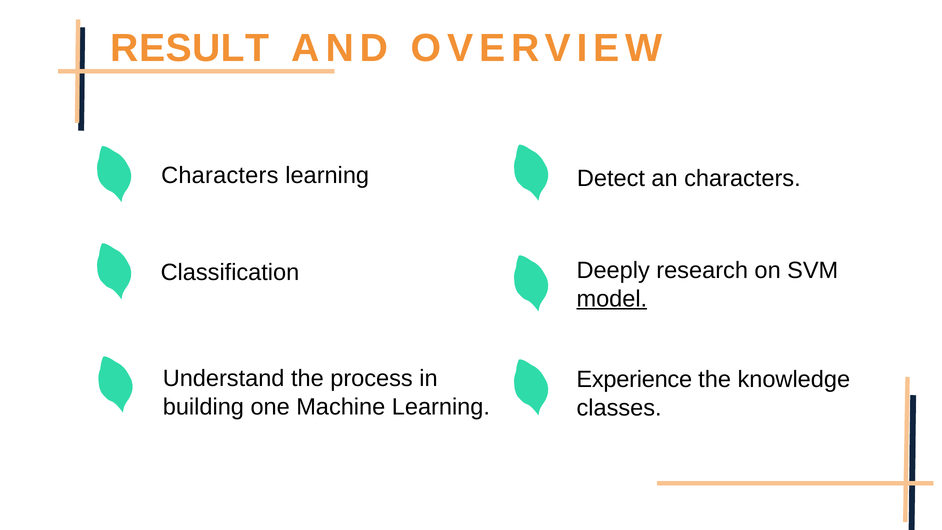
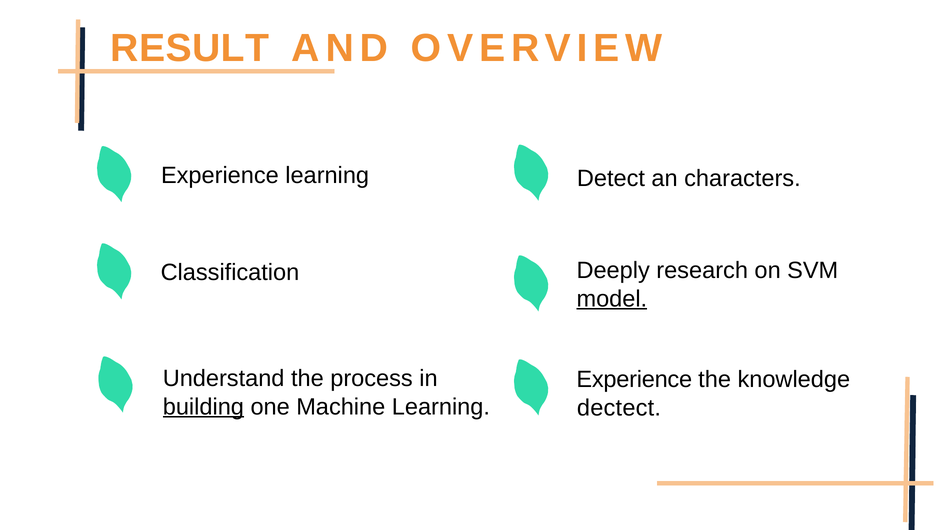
Characters: Characters -> Experience (220, 175)
building underline: none -> present (203, 407)
classes: classes -> dectect (619, 408)
